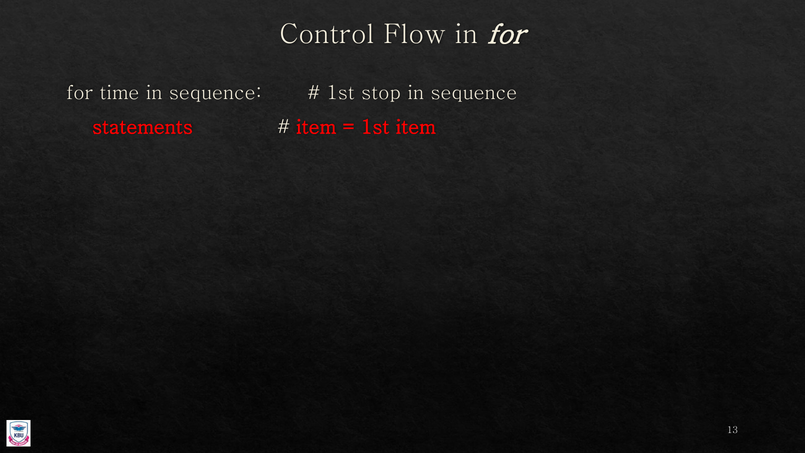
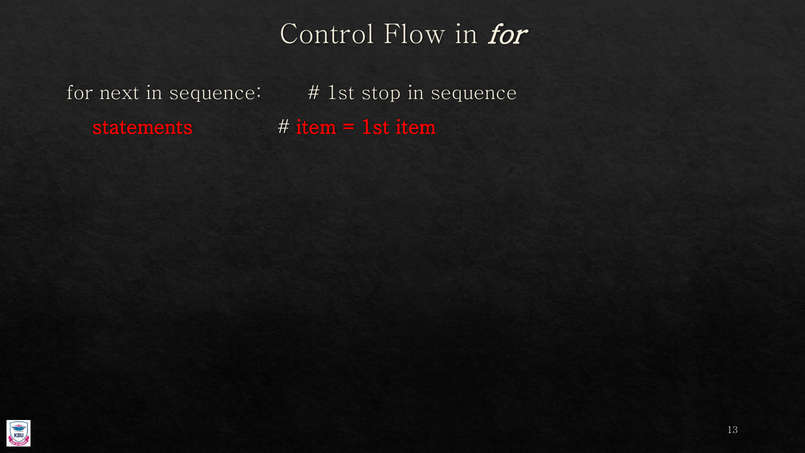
time: time -> next (120, 93)
